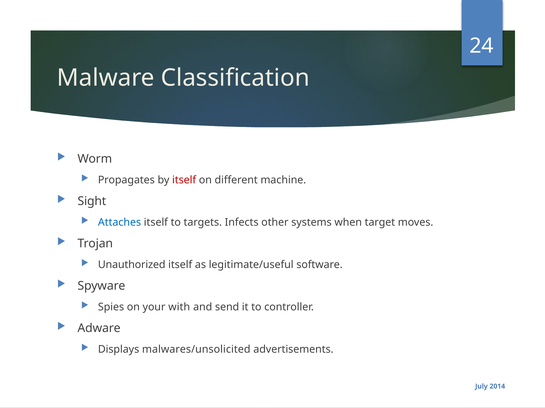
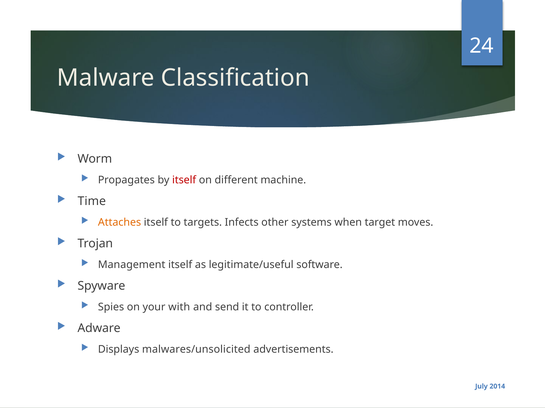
Sight: Sight -> Time (92, 202)
Attaches colour: blue -> orange (120, 223)
Unauthorized: Unauthorized -> Management (132, 265)
